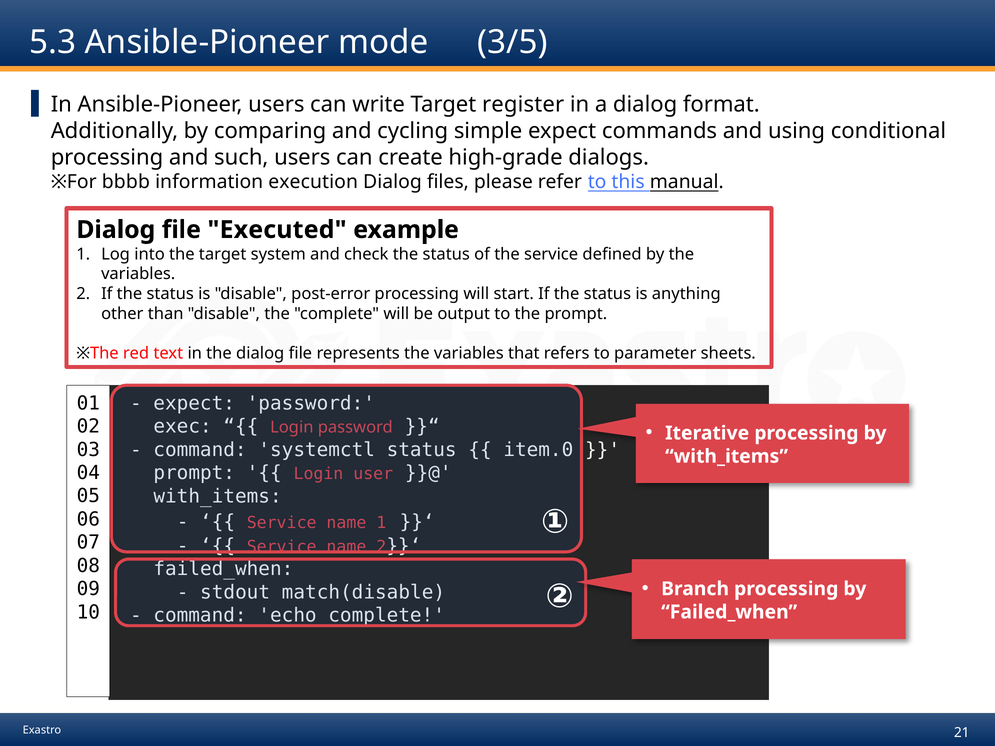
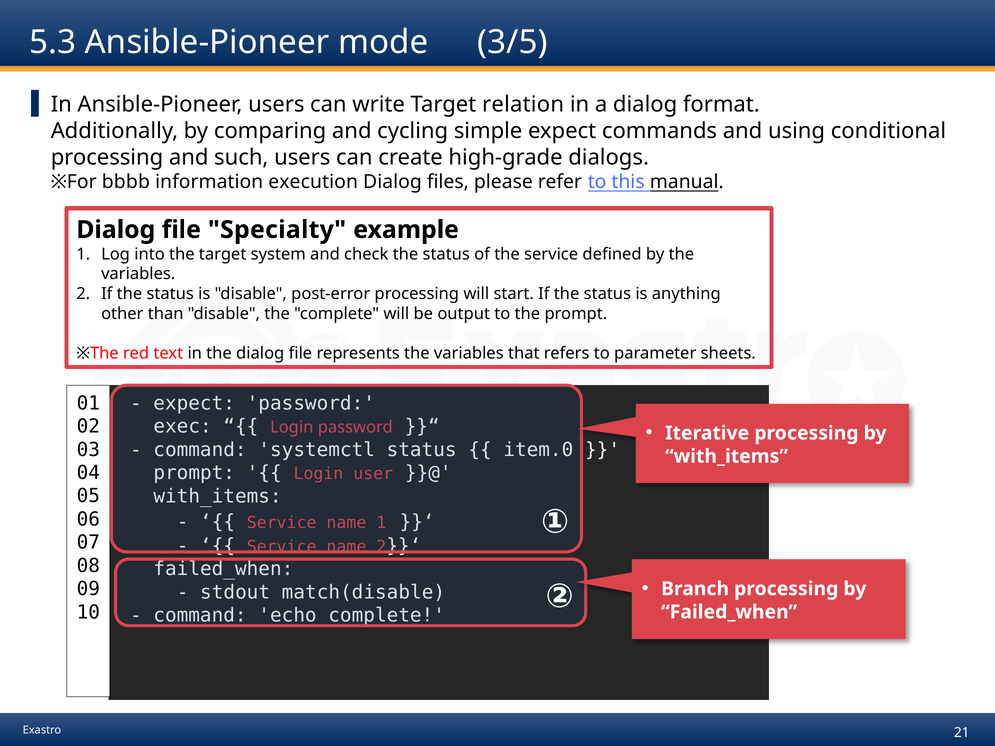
register: register -> relation (523, 104)
Executed: Executed -> Specialty (277, 230)
